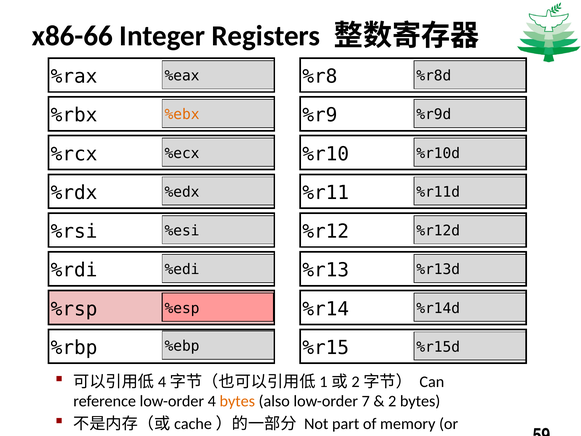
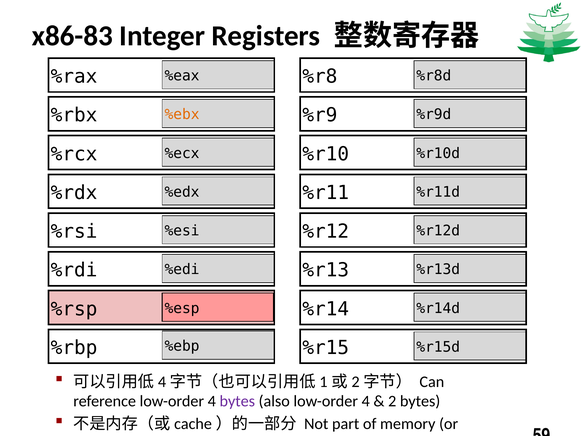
x86-66: x86-66 -> x86-83 (72, 36)
bytes colour: orange -> purple (237, 401)
also low-order 7: 7 -> 4 (366, 401)
